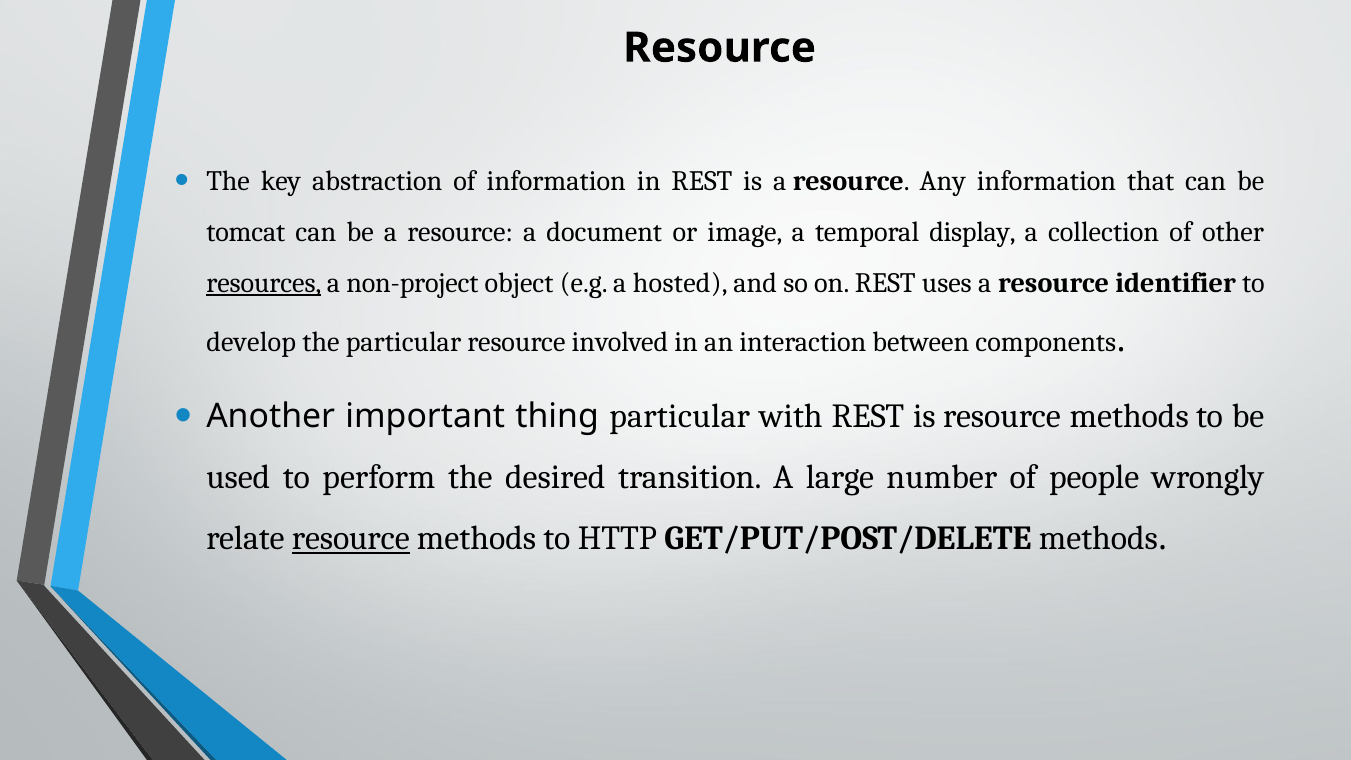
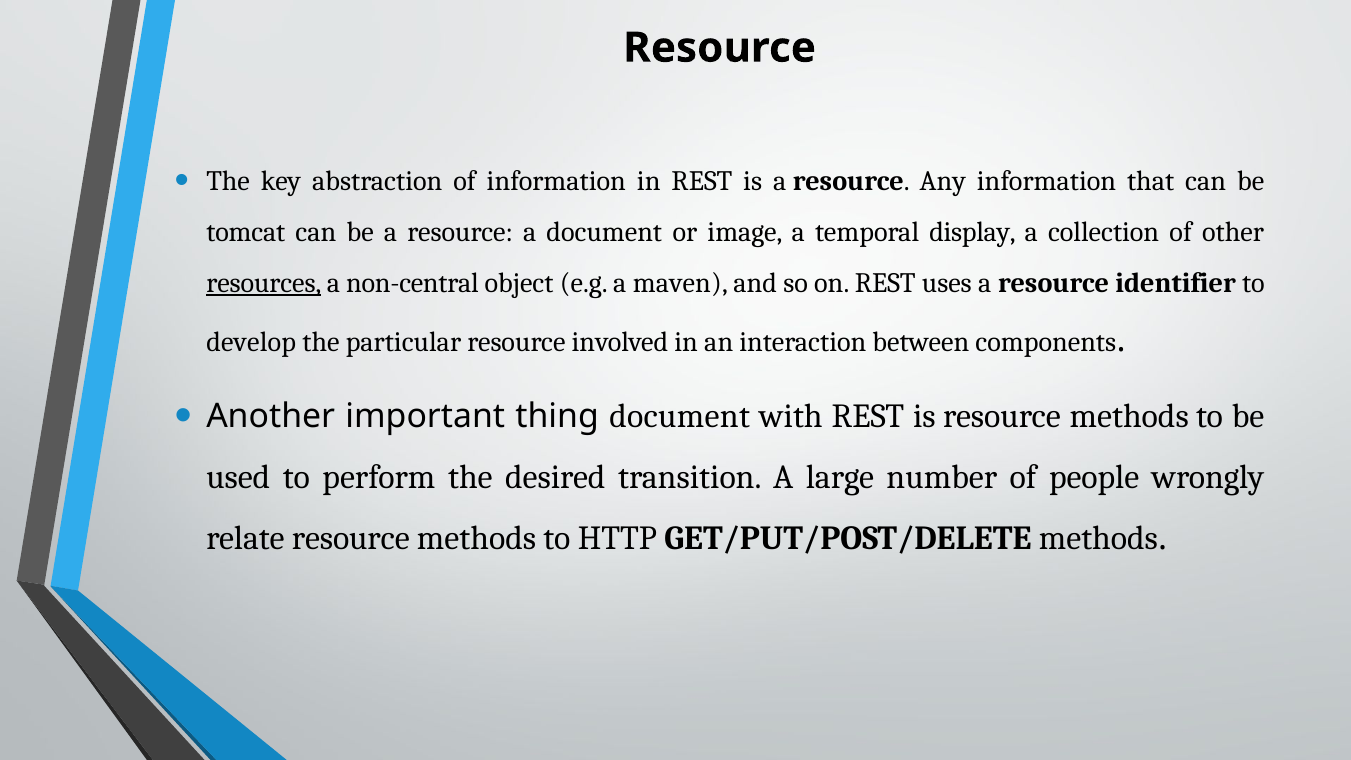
non-project: non-project -> non-central (412, 283)
hosted: hosted -> maven (680, 283)
thing particular: particular -> document (680, 417)
resource underline: present -> none (351, 538)
